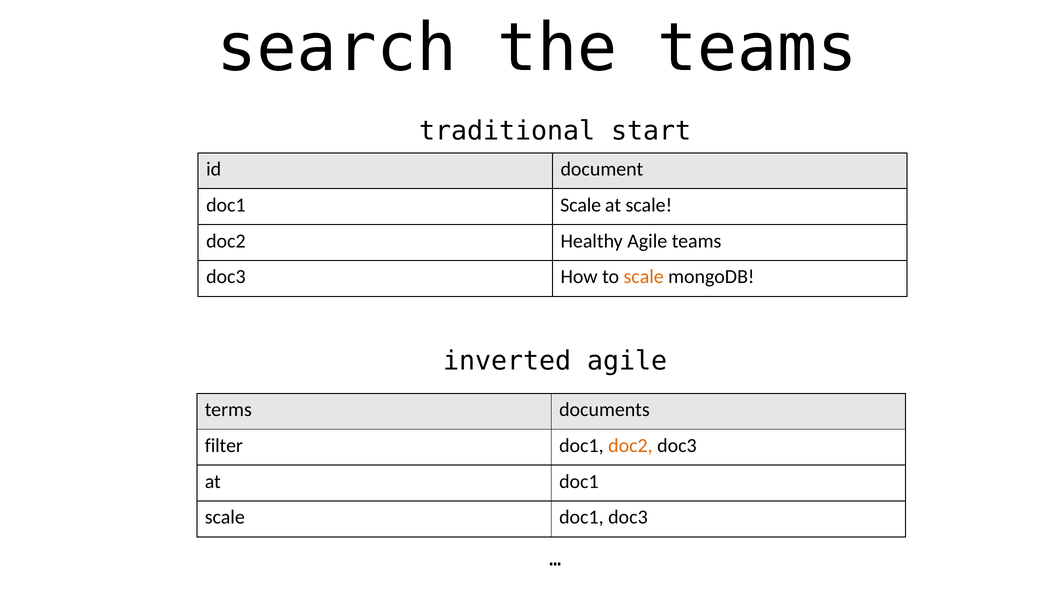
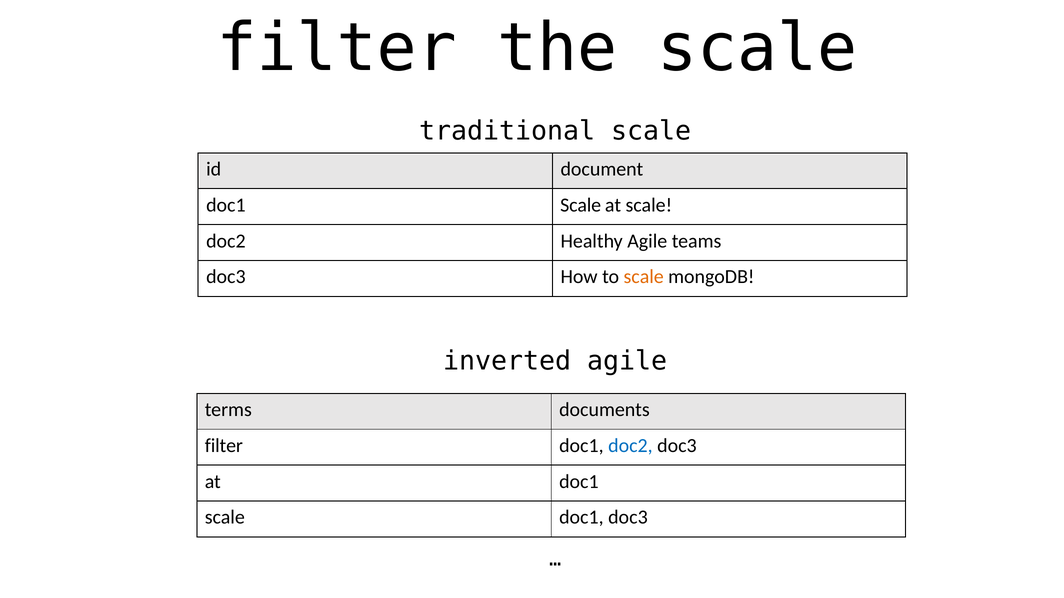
search: search -> filter (337, 48)
the teams: teams -> scale (757, 48)
traditional start: start -> scale (651, 131)
doc2 colour: orange -> blue (630, 446)
